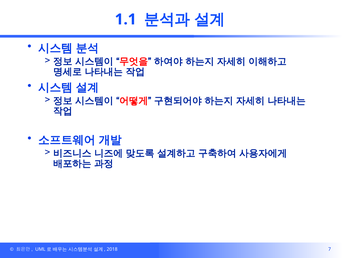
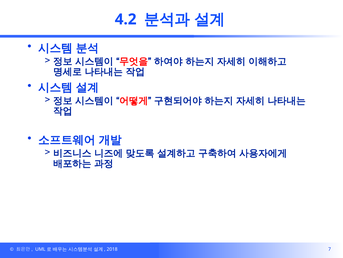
1.1: 1.1 -> 4.2 (126, 19)
